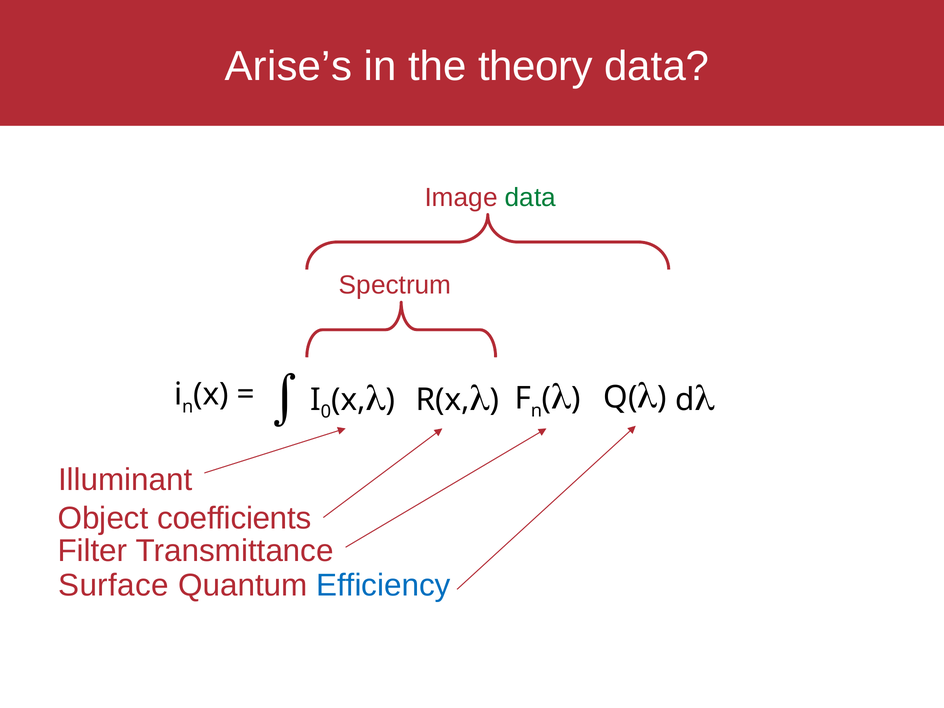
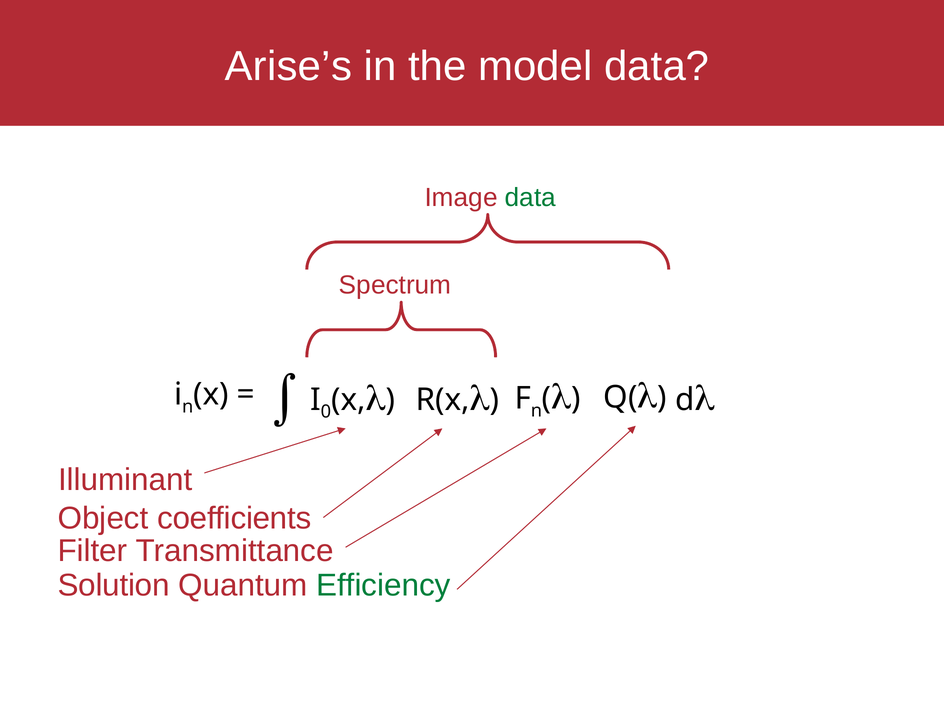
theory: theory -> model (535, 67)
Surface: Surface -> Solution (114, 585)
Efficiency colour: blue -> green (383, 585)
